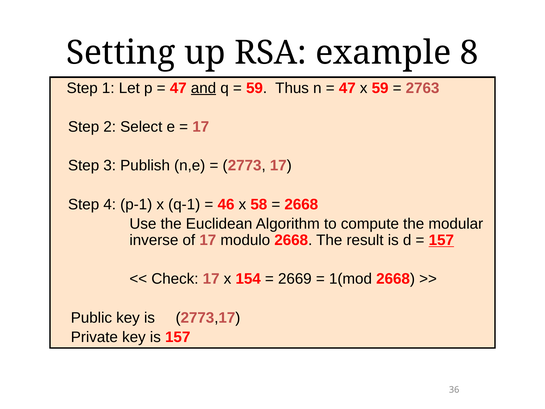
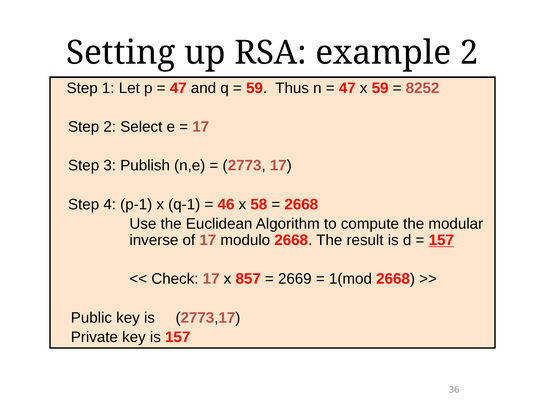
example 8: 8 -> 2 (469, 53)
and underline: present -> none (203, 88)
2763: 2763 -> 8252 (423, 88)
154: 154 -> 857 (248, 279)
